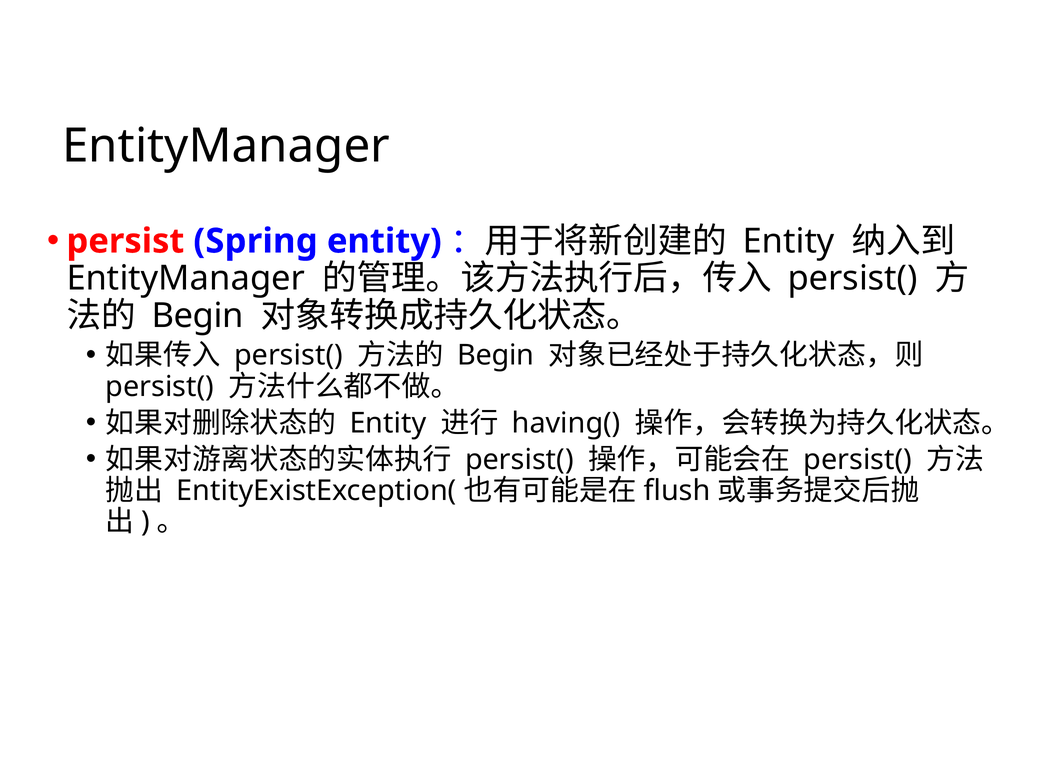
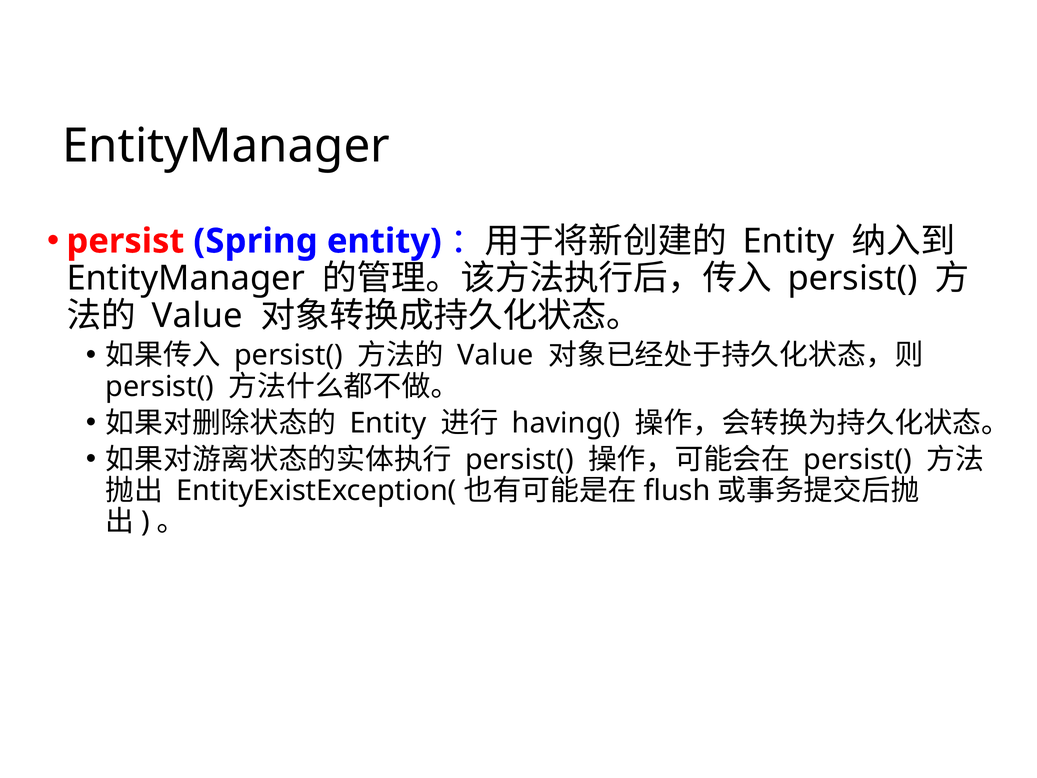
Begin: Begin -> Value (197, 316)
Begin: Begin -> Value (495, 355)
